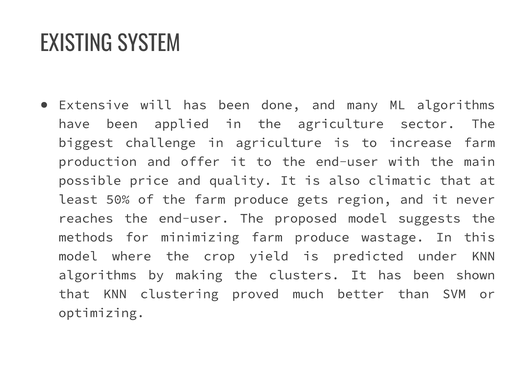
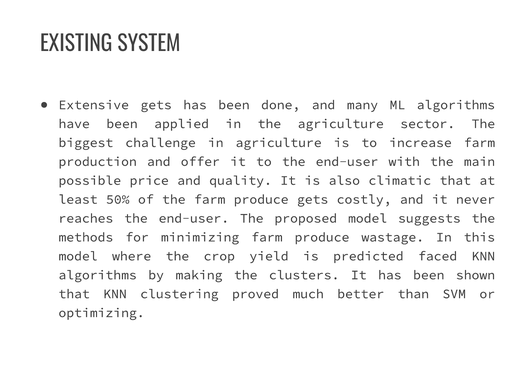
Extensive will: will -> gets (156, 105)
region: region -> costly (364, 200)
under: under -> faced (438, 256)
